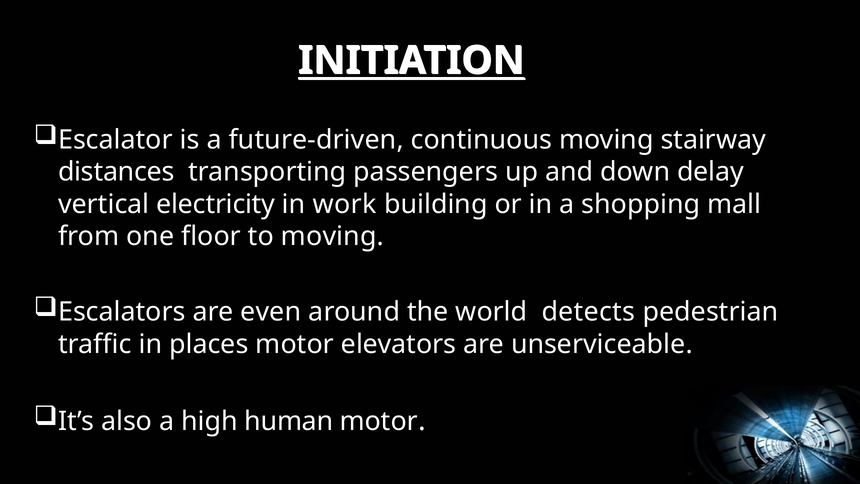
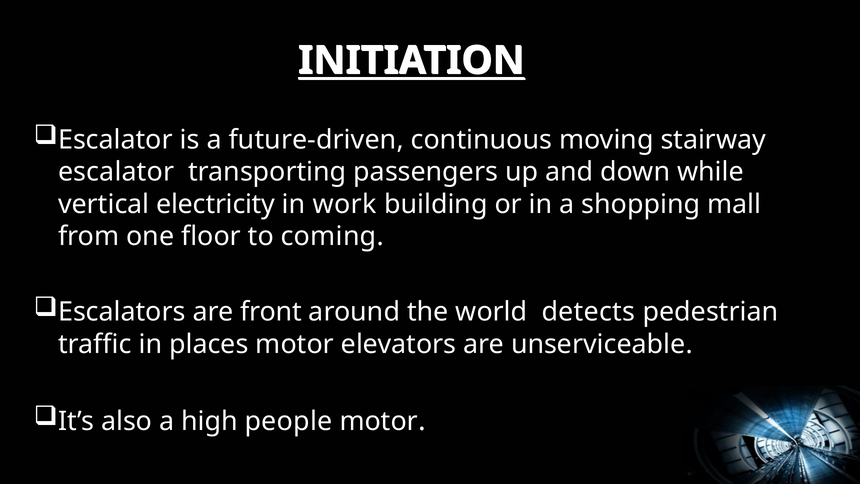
distances: distances -> escalator (116, 172)
delay: delay -> while (710, 172)
to moving: moving -> coming (332, 236)
even: even -> front (271, 312)
human: human -> people (289, 421)
